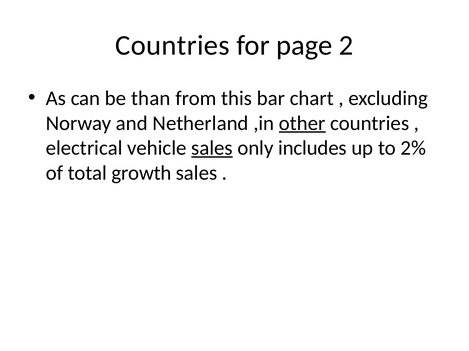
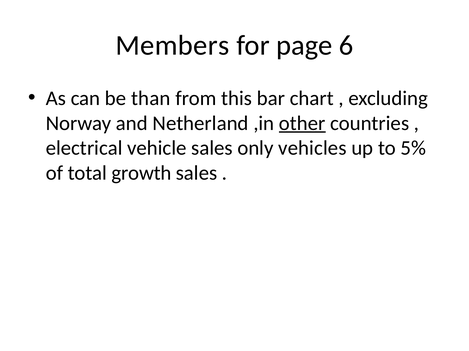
Countries: Countries -> Members (172, 45)
2: 2 -> 6 (346, 45)
sales underline: present -> none (212, 148)
includes: includes -> vehicles (312, 148)
2%: 2% -> 5% (413, 148)
